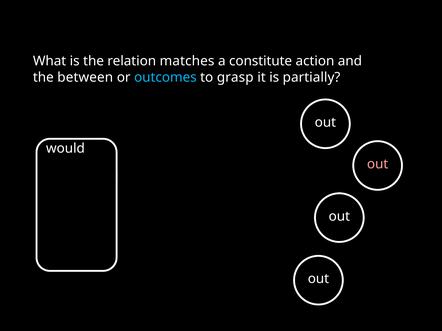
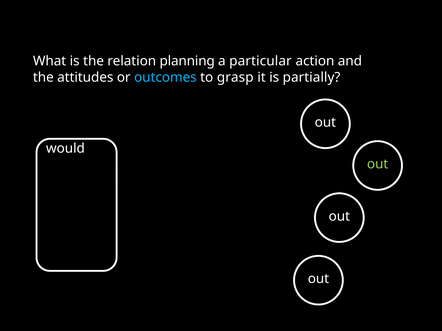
matches: matches -> planning (187, 61)
constitute: constitute -> particular (260, 61)
between: between -> attitudes (85, 77)
out colour: pink -> light green (378, 164)
